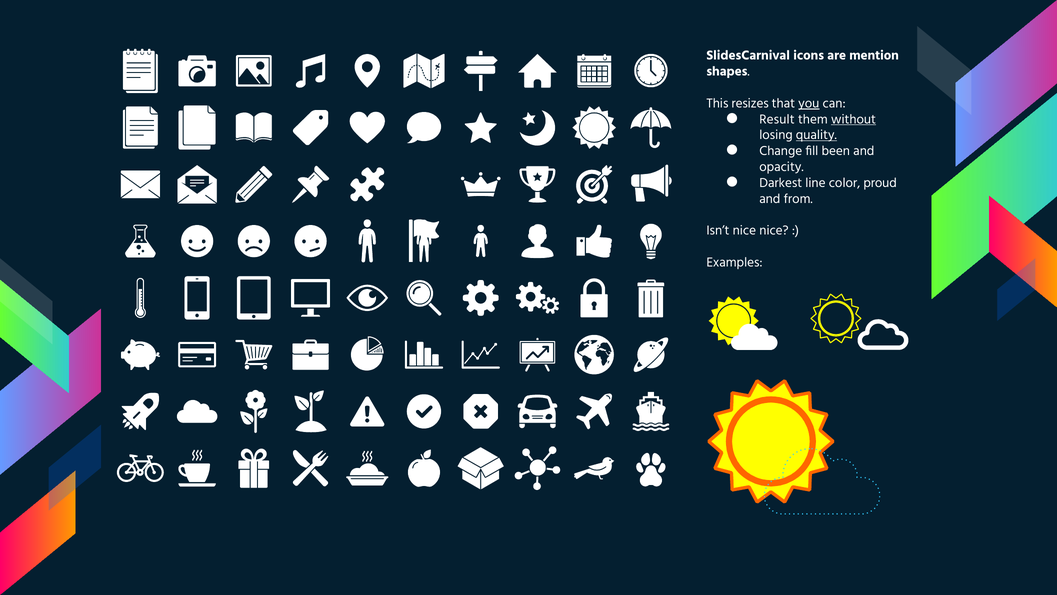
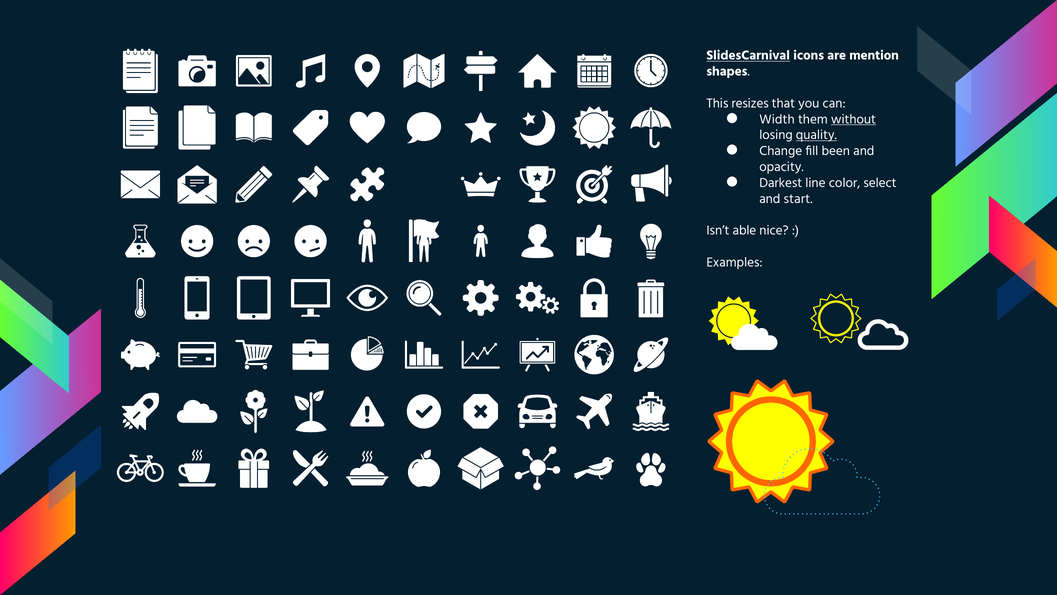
SlidesCarnival underline: none -> present (748, 55)
you underline: present -> none (809, 103)
Result: Result -> Width (777, 119)
proud: proud -> select (880, 183)
from: from -> start (798, 199)
Isn’t nice: nice -> able (744, 230)
